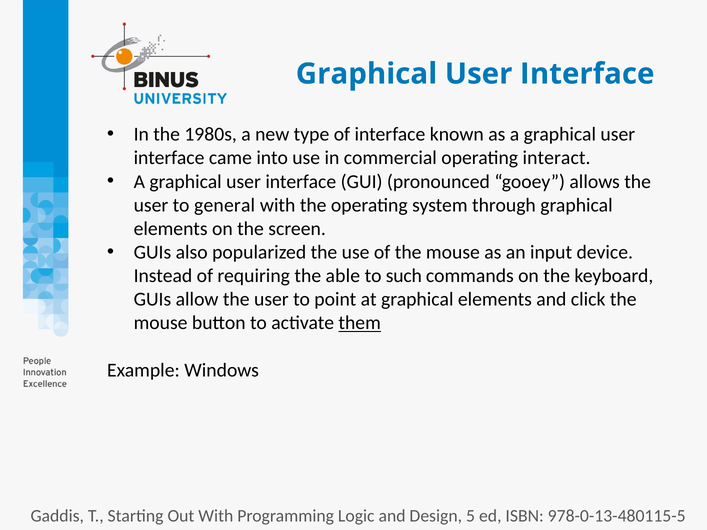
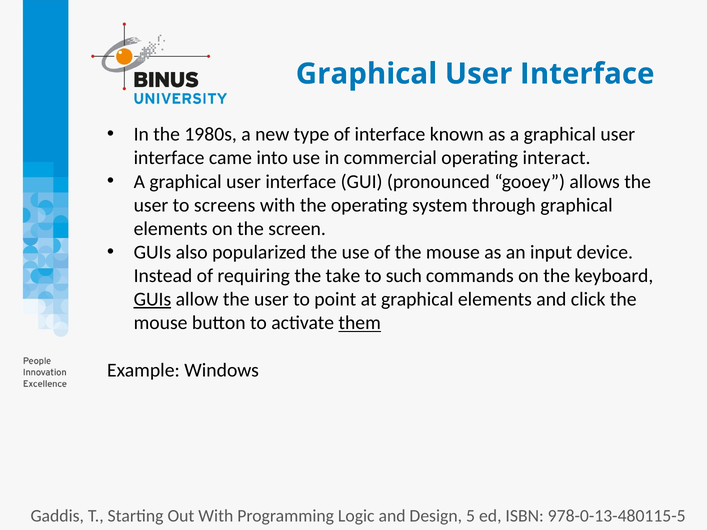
general: general -> screens (225, 205)
able: able -> take (343, 276)
GUIs underline: none -> present (152, 300)
